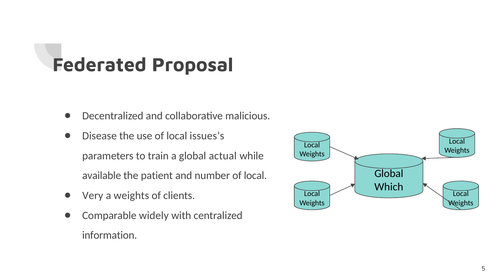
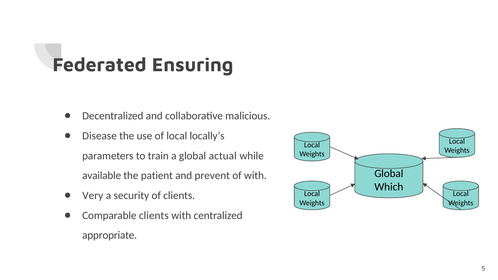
Proposal: Proposal -> Ensuring (193, 65)
issues’s: issues’s -> locally’s (207, 136)
number: number -> prevent (212, 176)
local: local -> with (255, 176)
a weights: weights -> security (131, 196)
Comparable widely: widely -> clients (154, 216)
information: information -> appropriate (110, 235)
